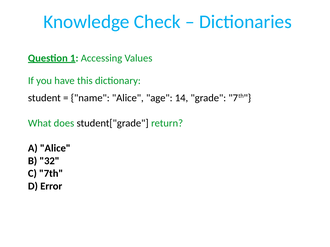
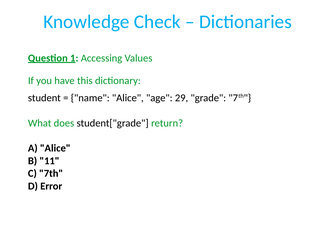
14: 14 -> 29 (182, 98)
32: 32 -> 11 (49, 161)
